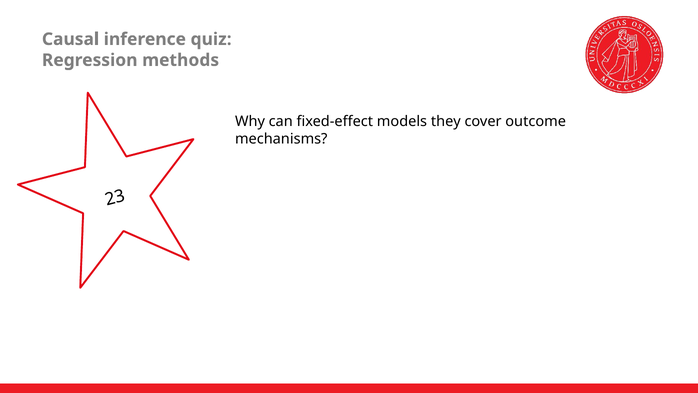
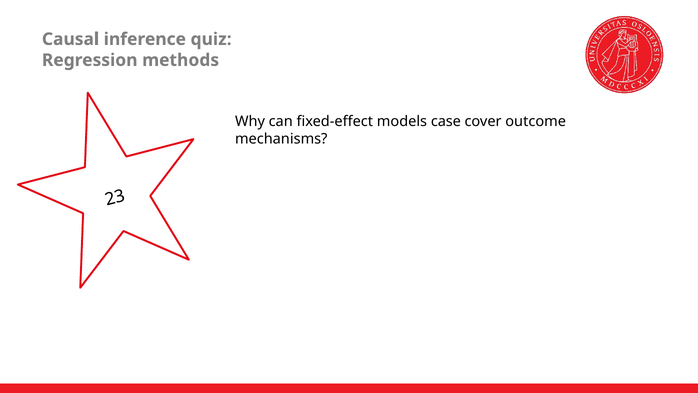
they: they -> case (446, 122)
